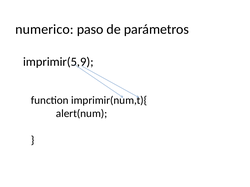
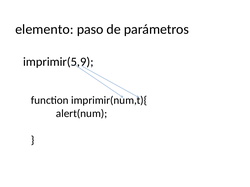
numerico: numerico -> elemento (44, 29)
